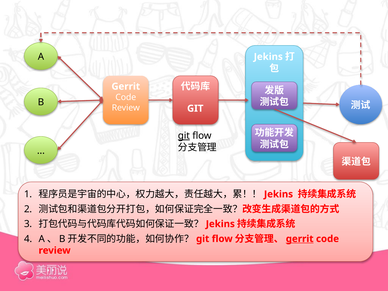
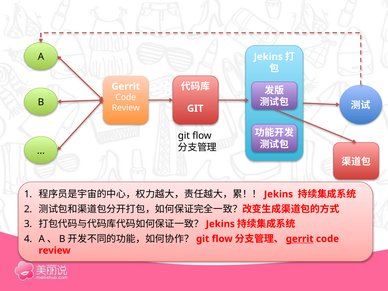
git underline: present -> none (184, 136)
